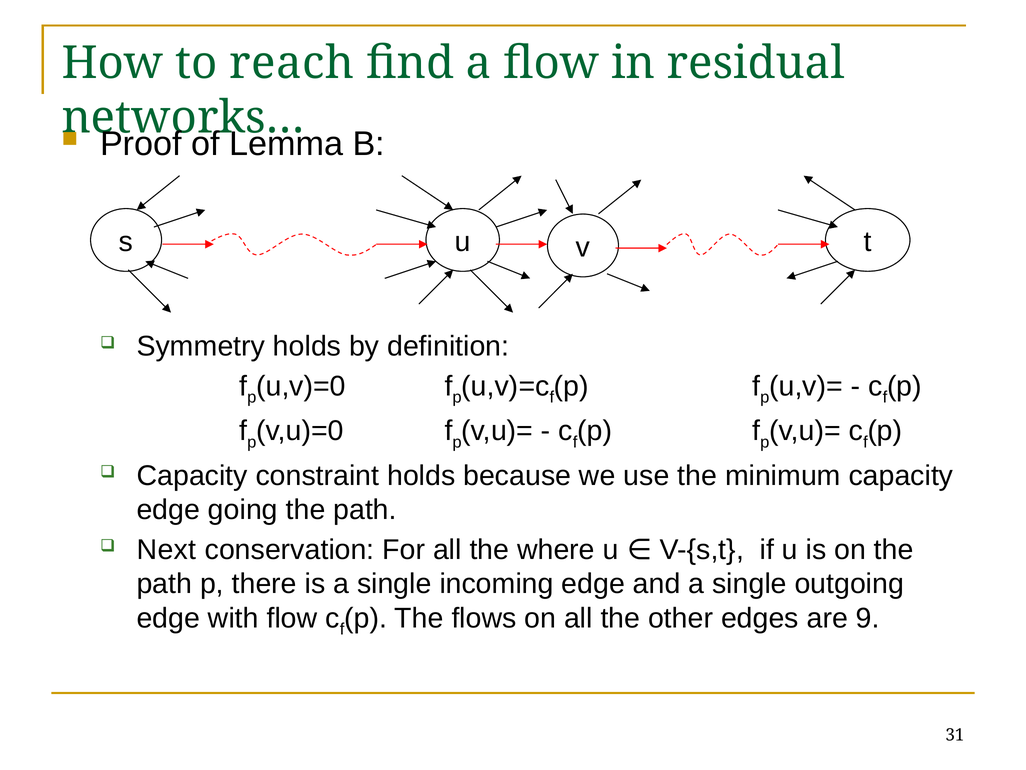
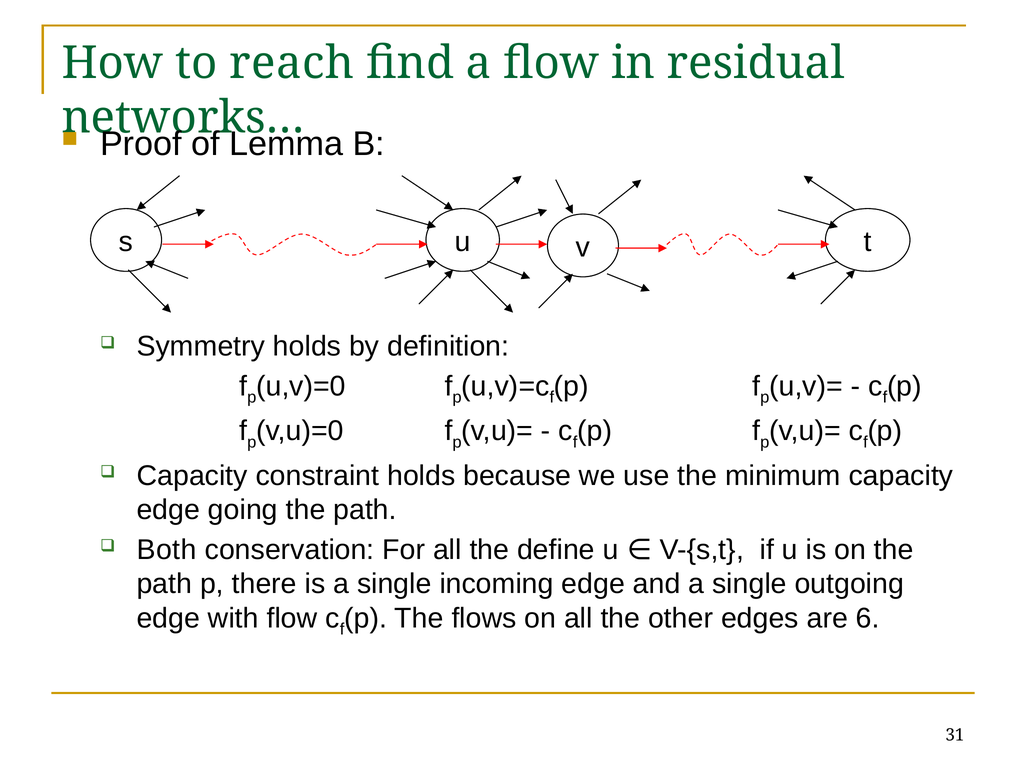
Next: Next -> Both (167, 549)
where: where -> define (556, 549)
9: 9 -> 6 (868, 618)
